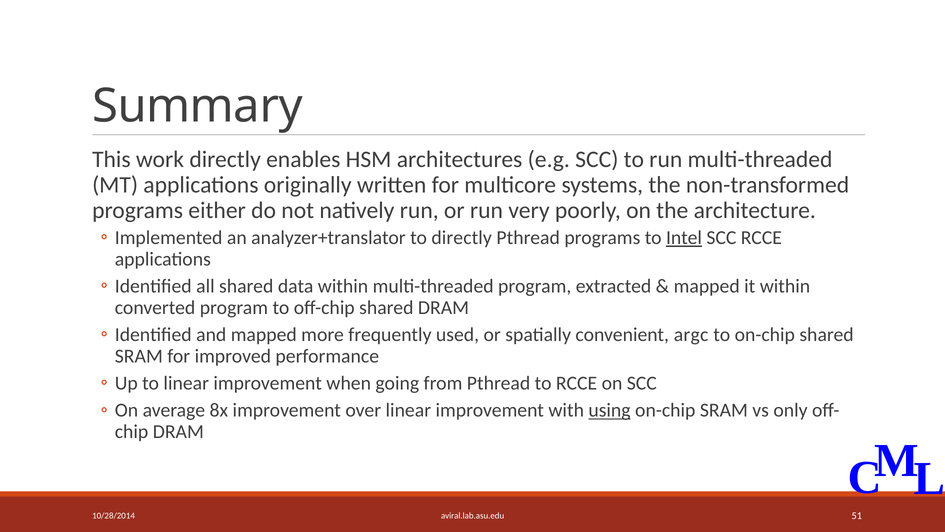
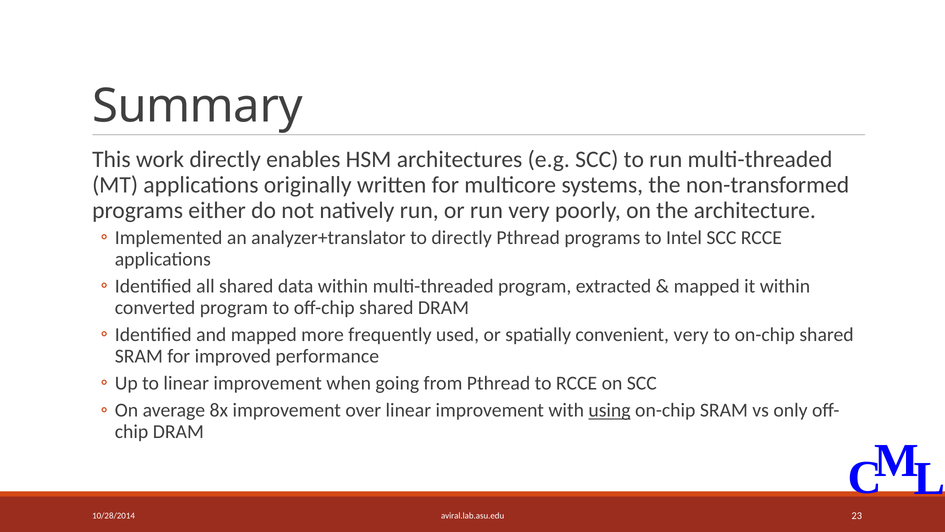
Intel underline: present -> none (684, 238)
convenient argc: argc -> very (691, 334)
51: 51 -> 23 (857, 515)
